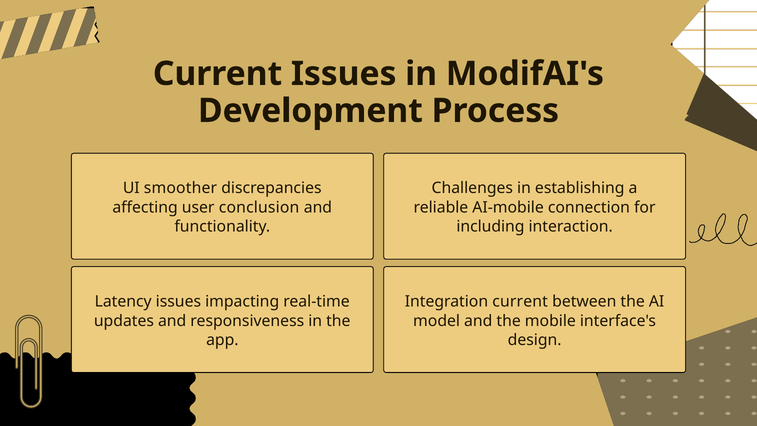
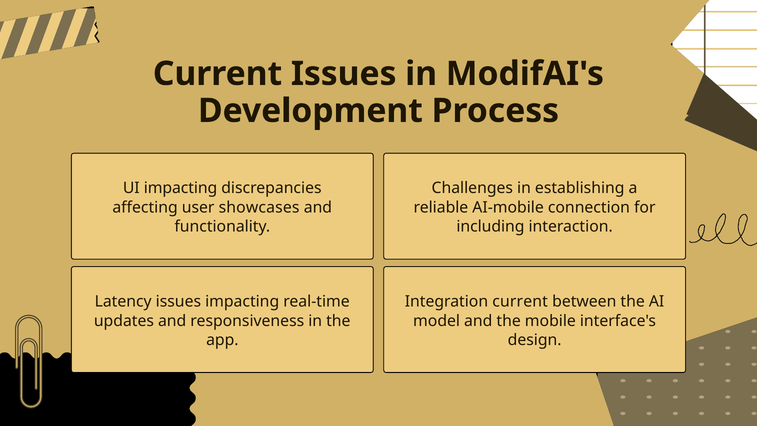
UI smoother: smoother -> impacting (181, 188)
conclusion: conclusion -> showcases (259, 207)
